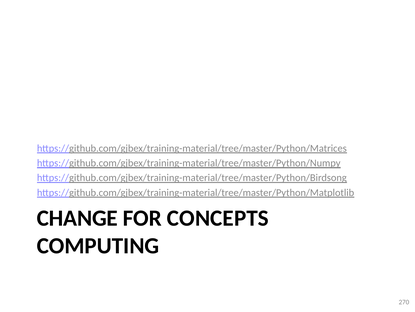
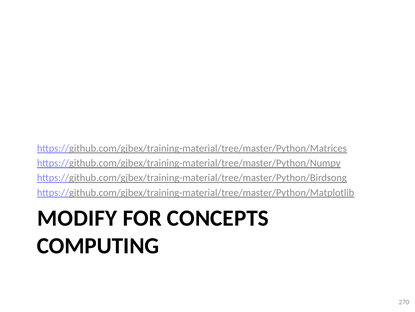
CHANGE: CHANGE -> MODIFY (77, 218)
